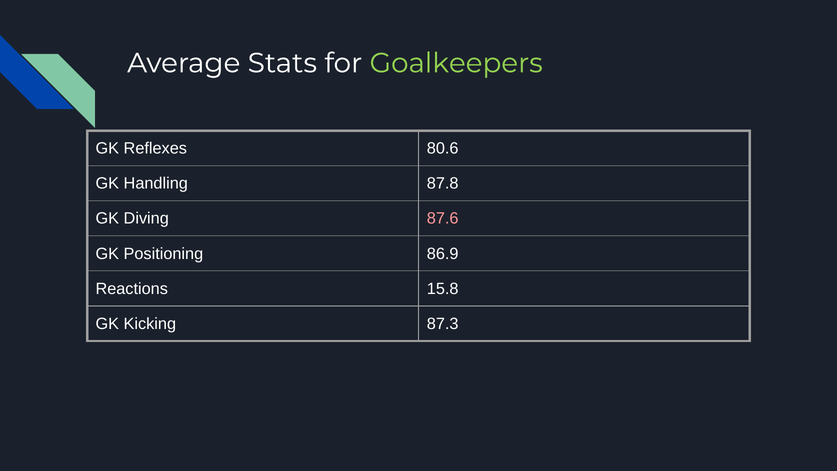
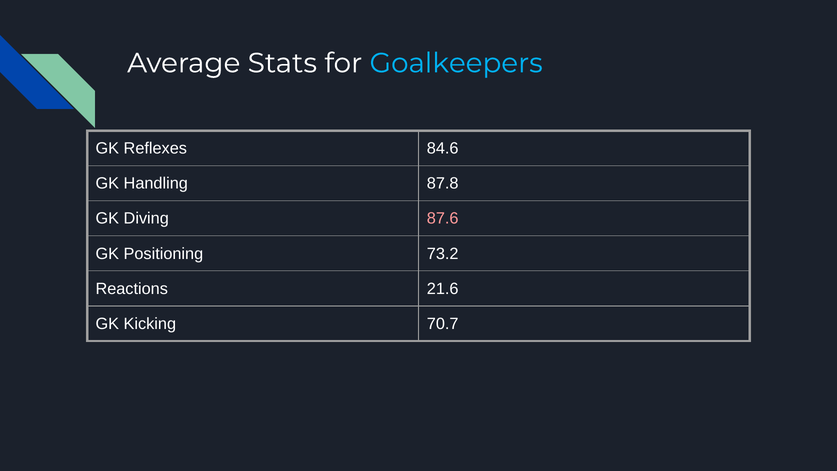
Goalkeepers colour: light green -> light blue (456, 63)
80.6: 80.6 -> 84.6 (443, 149)
86.9: 86.9 -> 73.2 (443, 254)
15.8: 15.8 -> 21.6 (443, 289)
87.3: 87.3 -> 70.7 (443, 324)
